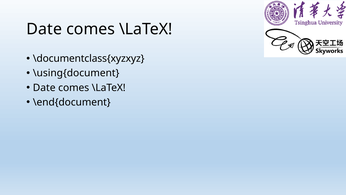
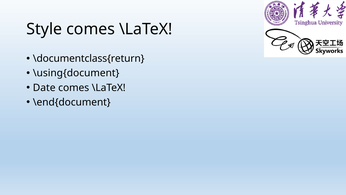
Date: Date -> Style (44, 29)
\documentclass{xyzxyz: \documentclass{xyzxyz -> \documentclass{return (89, 58)
